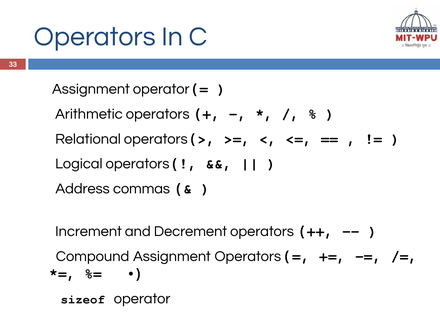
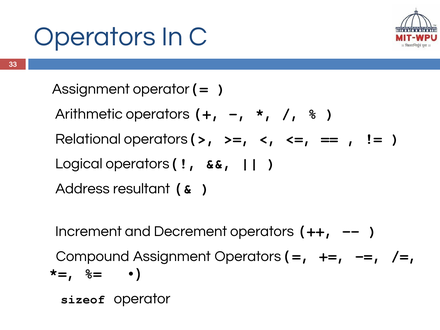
commas: commas -> resultant (142, 189)
